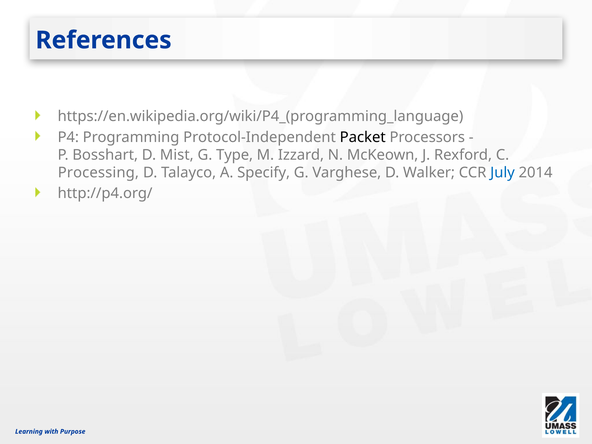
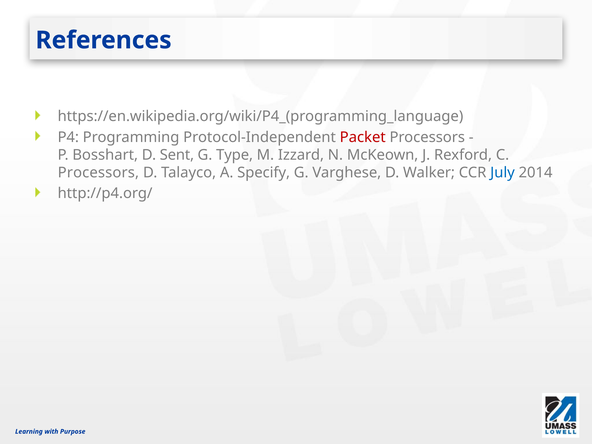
Packet colour: black -> red (363, 137)
Mist: Mist -> Sent (177, 155)
Processing: Processing -> Processors (98, 173)
